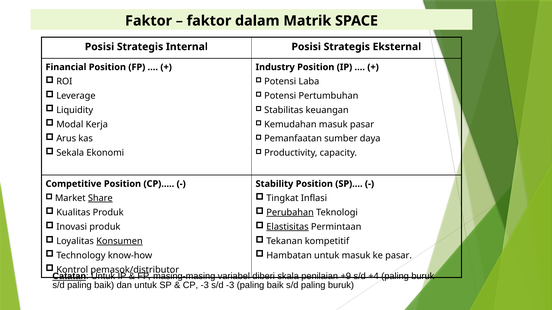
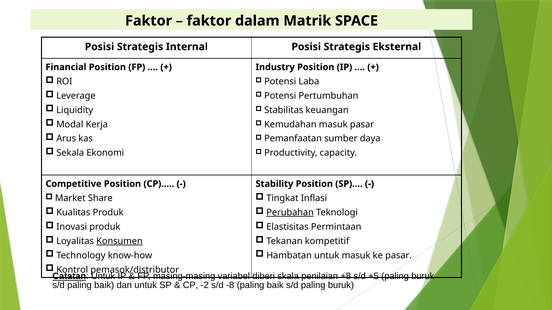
Share underline: present -> none (100, 198)
Elastisitas underline: present -> none (288, 227)
+9: +9 -> +8 (346, 277)
+4: +4 -> +5 (374, 277)
CP -3: -3 -> -2 (205, 285)
s/d -3: -3 -> -8 (230, 285)
